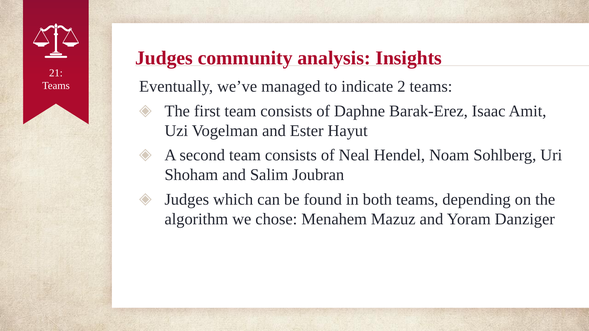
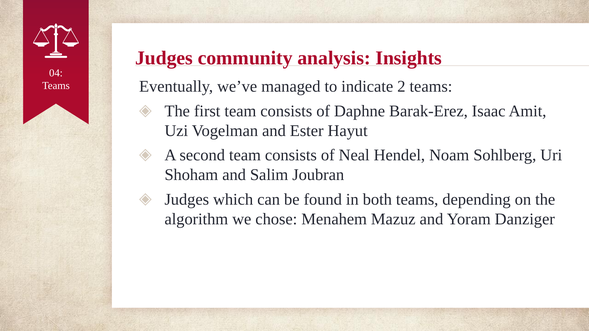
21: 21 -> 04 (56, 73)
